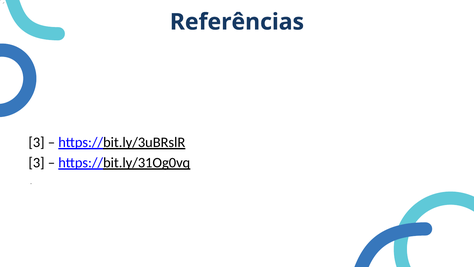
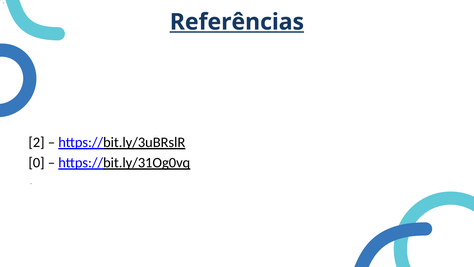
Referências underline: none -> present (237, 22)
3: 3 -> 2 (37, 142)
3: 3 -> 0 (37, 163)
